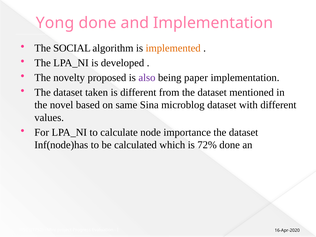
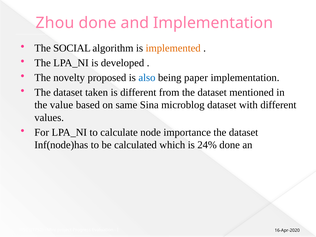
Yong: Yong -> Zhou (55, 23)
also colour: purple -> blue (147, 78)
novel: novel -> value (62, 105)
72%: 72% -> 24% (207, 145)
